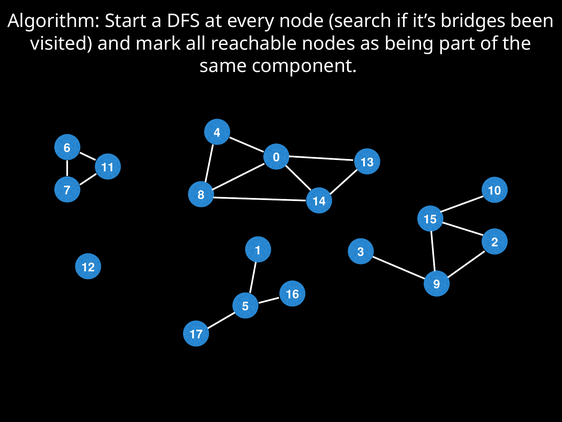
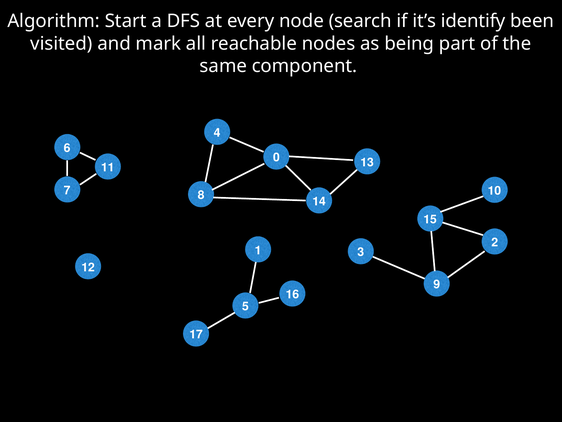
bridges: bridges -> identify (473, 21)
